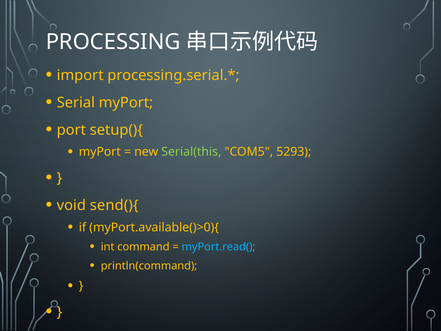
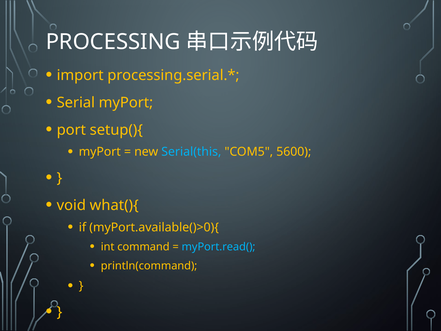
Serial(this colour: light green -> light blue (191, 152)
5293: 5293 -> 5600 (294, 152)
send(){: send(){ -> what(){ (114, 205)
